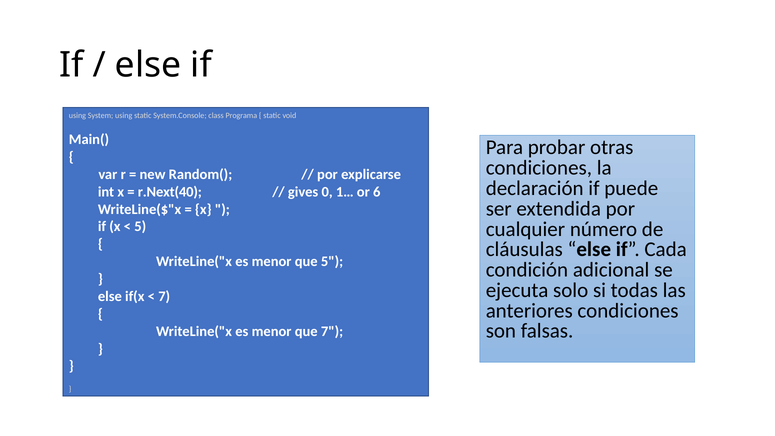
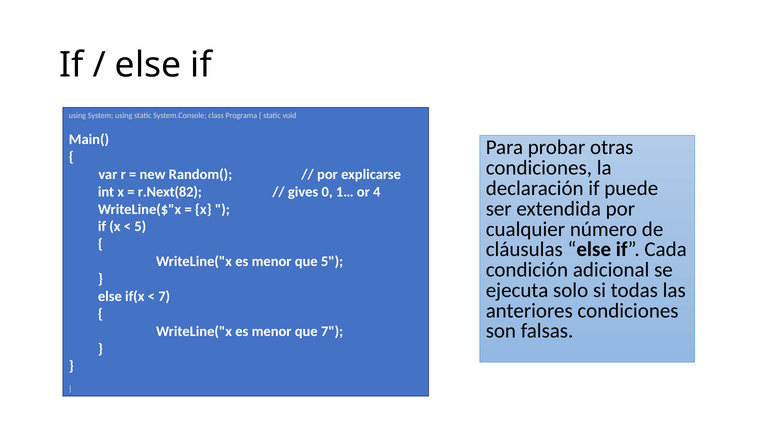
r.Next(40: r.Next(40 -> r.Next(82 (170, 192)
6: 6 -> 4 (377, 192)
